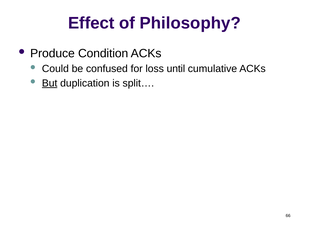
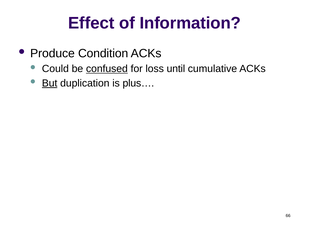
Philosophy: Philosophy -> Information (190, 23)
confused underline: none -> present (107, 69)
split…: split… -> plus… (138, 83)
